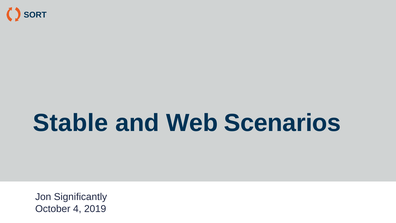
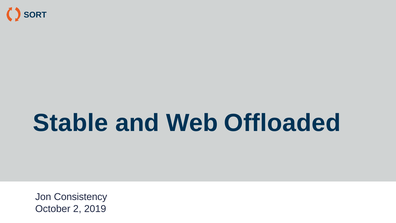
Scenarios: Scenarios -> Offloaded (282, 123)
Significantly: Significantly -> Consistency (81, 197)
4: 4 -> 2 (77, 209)
